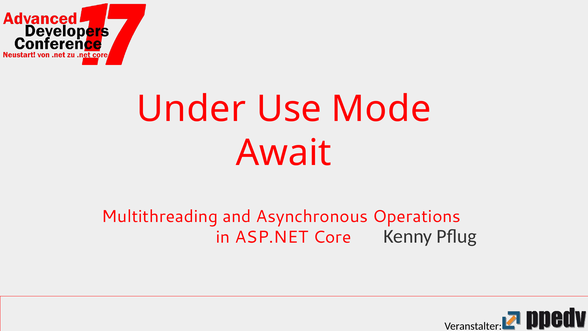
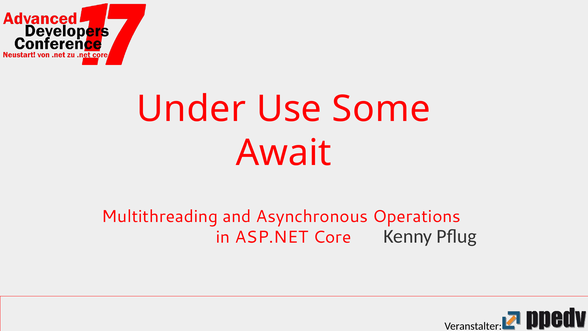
Mode: Mode -> Some (381, 109)
